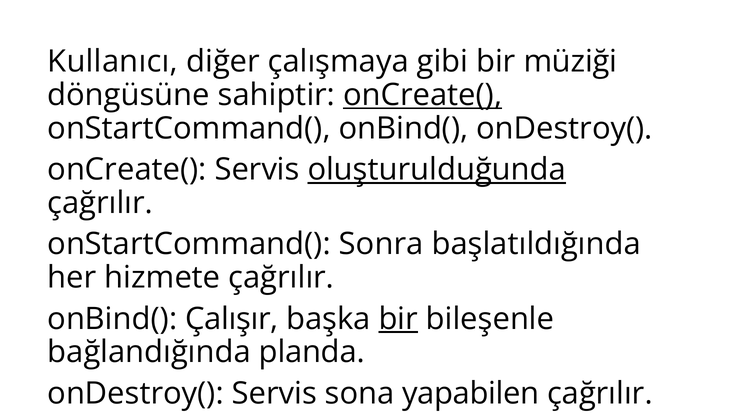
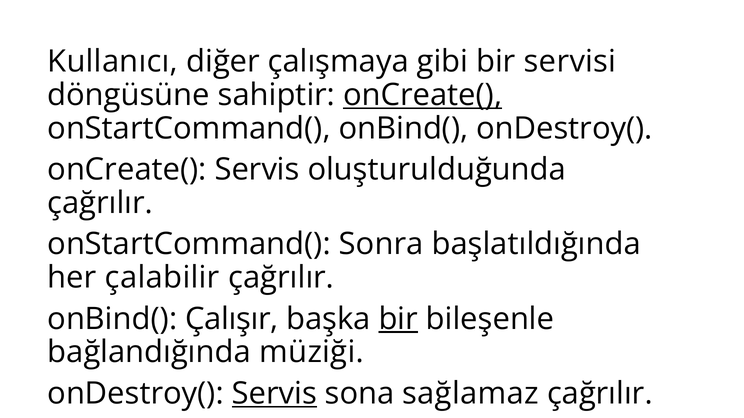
müziği: müziği -> servisi (570, 62)
oluşturulduğunda underline: present -> none (437, 170)
hizmete: hizmete -> çalabilir (162, 278)
planda: planda -> müziği (312, 353)
Servis underline: none -> present (274, 394)
yapabilen: yapabilen -> sağlamaz (471, 394)
